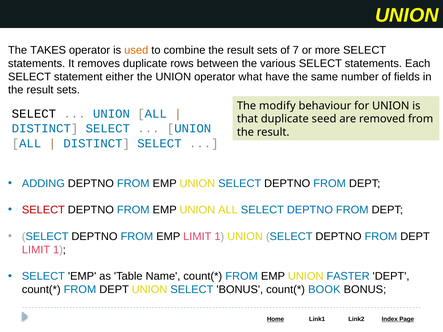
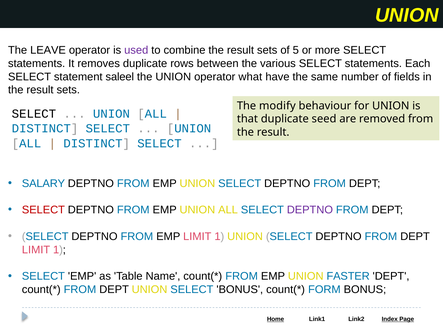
TAKES: TAKES -> LEAVE (48, 50)
used colour: orange -> purple (136, 50)
7: 7 -> 5 (296, 50)
either: either -> saleel (120, 77)
ADDING: ADDING -> SALARY (43, 184)
DEPTNO colour: blue -> purple (310, 210)
BOOK: BOOK -> FORM (324, 290)
